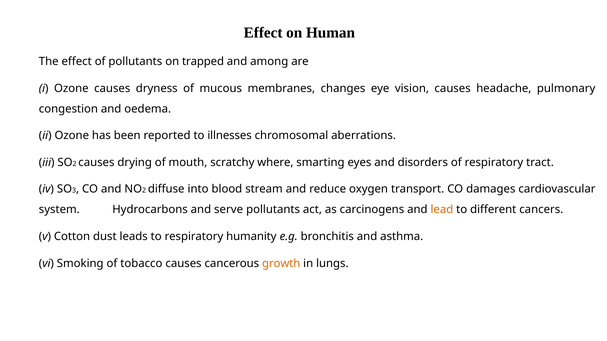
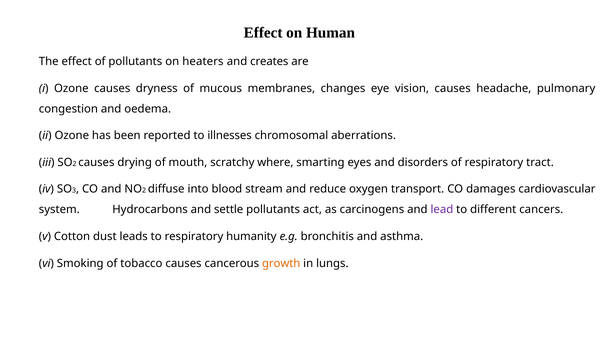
trapped: trapped -> heaters (203, 62)
among: among -> creates (269, 62)
serve: serve -> settle (229, 210)
lead colour: orange -> purple (442, 210)
